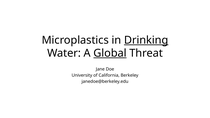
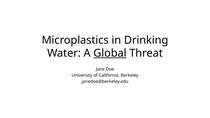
Drinking underline: present -> none (146, 40)
